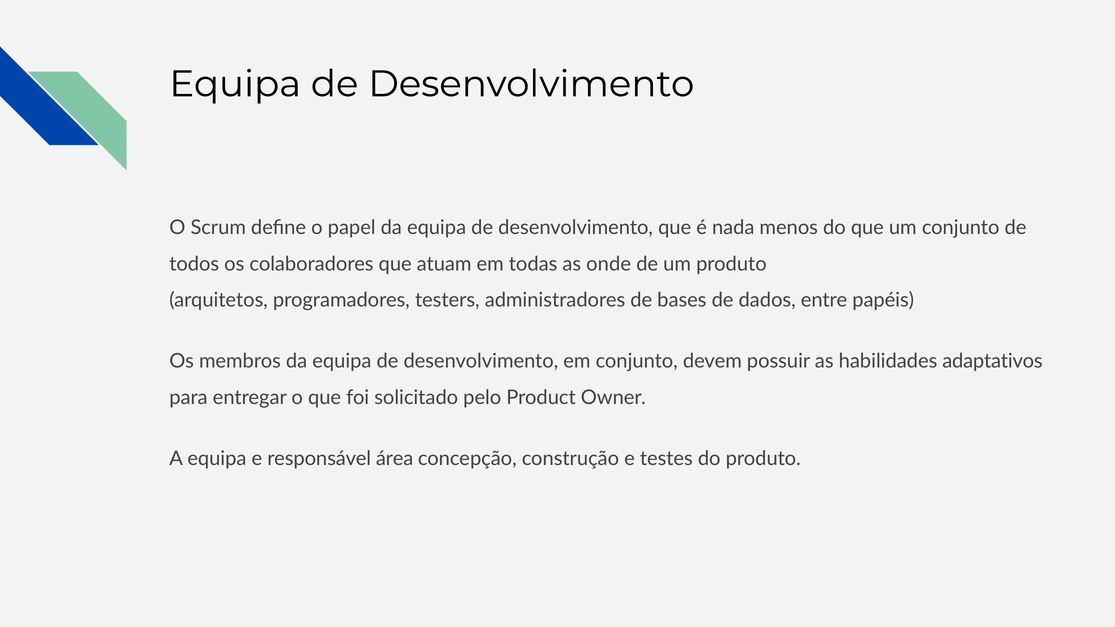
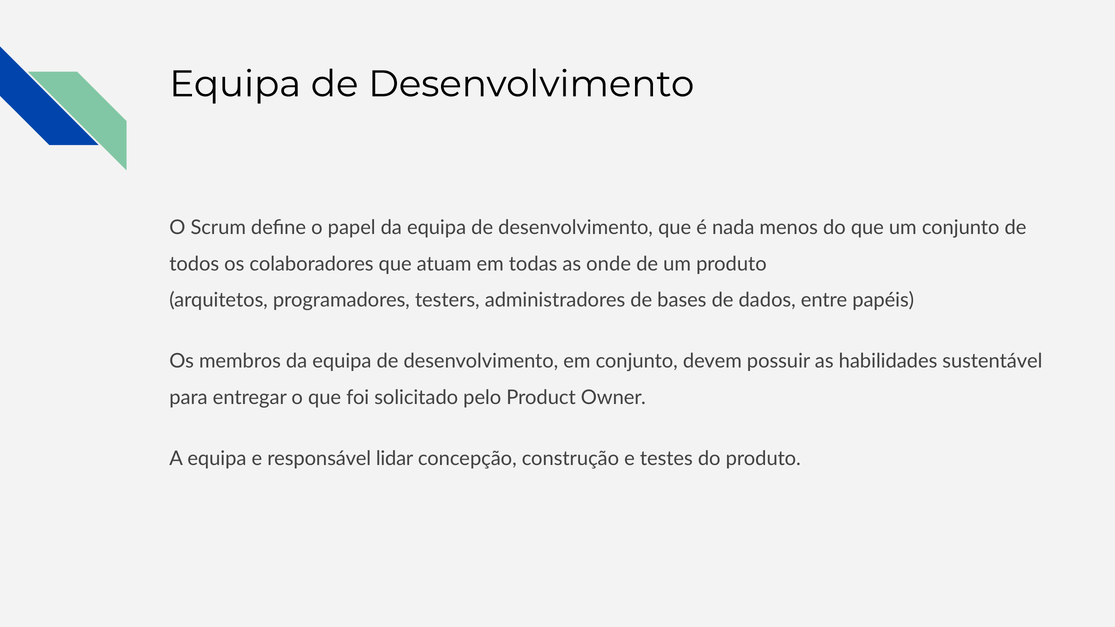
adaptativos: adaptativos -> sustentável (992, 361)
área: área -> lidar (395, 459)
